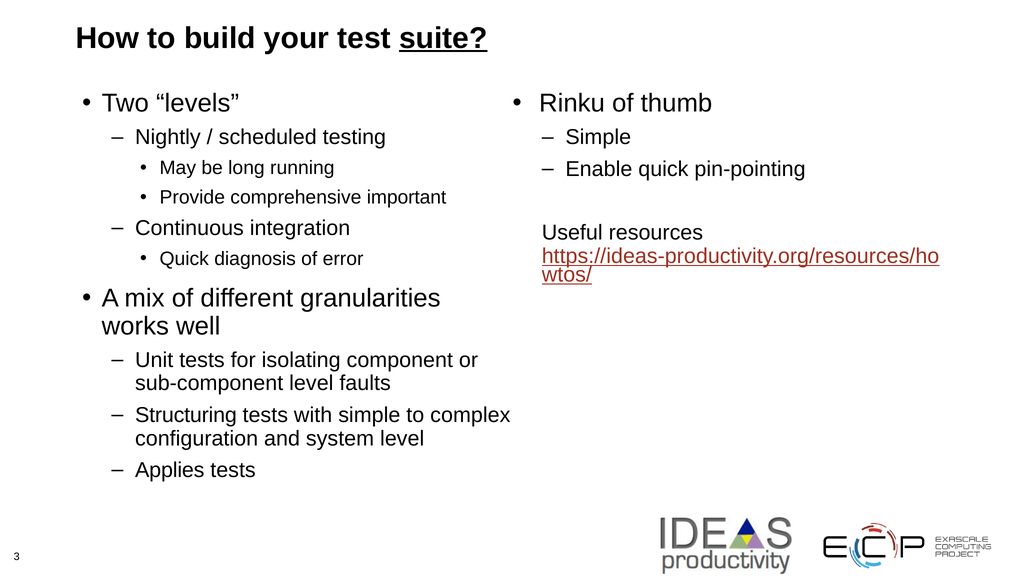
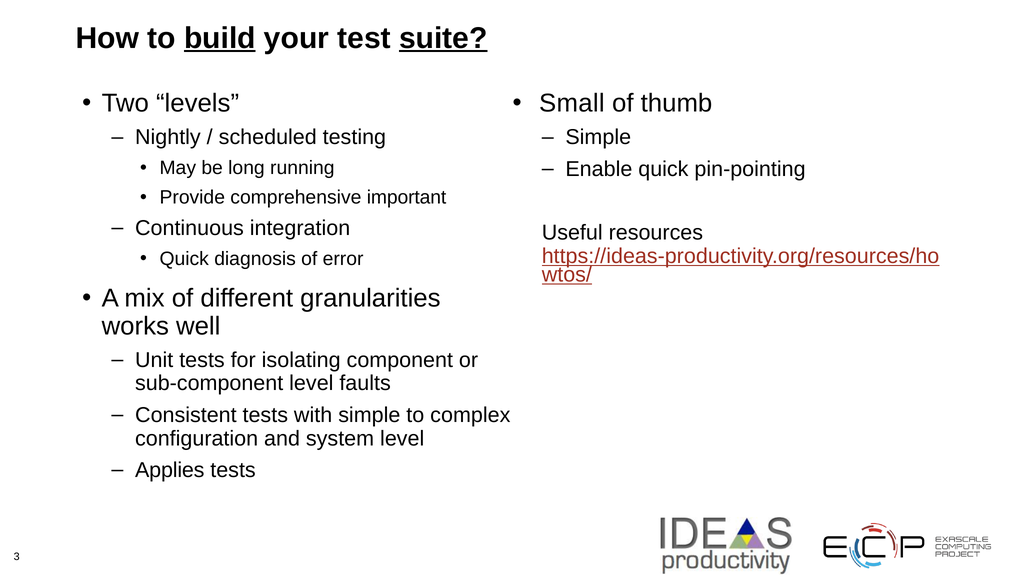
build underline: none -> present (220, 38)
Rinku: Rinku -> Small (572, 103)
Structuring: Structuring -> Consistent (186, 415)
